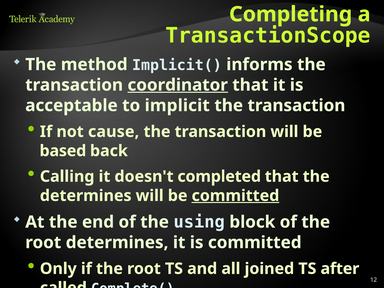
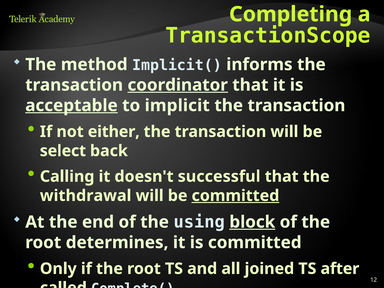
acceptable underline: none -> present (71, 106)
cause: cause -> either (114, 132)
based: based -> select (63, 151)
completed: completed -> successful (219, 176)
determines: determines -> withdrawal (86, 196)
block underline: none -> present (252, 222)
